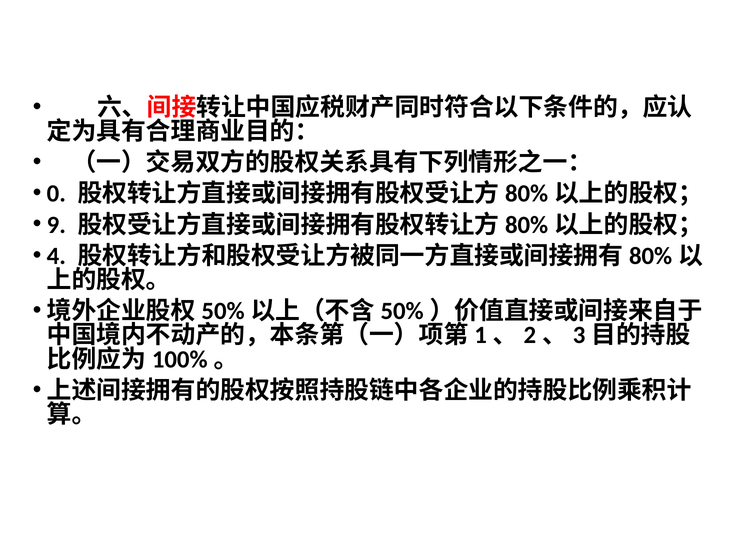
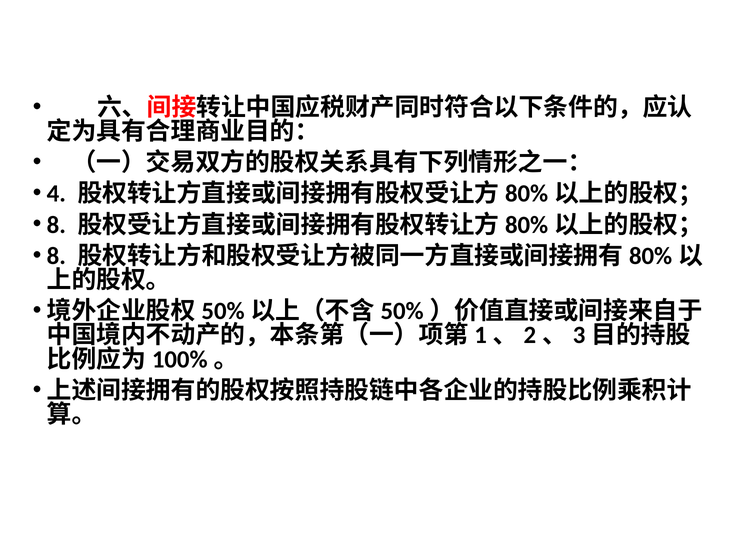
0: 0 -> 4 (56, 194)
9: 9 -> 8 (56, 225)
4: 4 -> 8 (56, 256)
